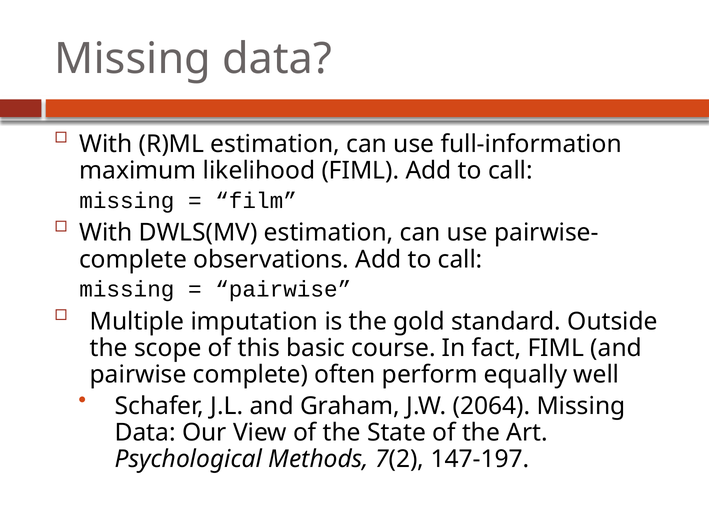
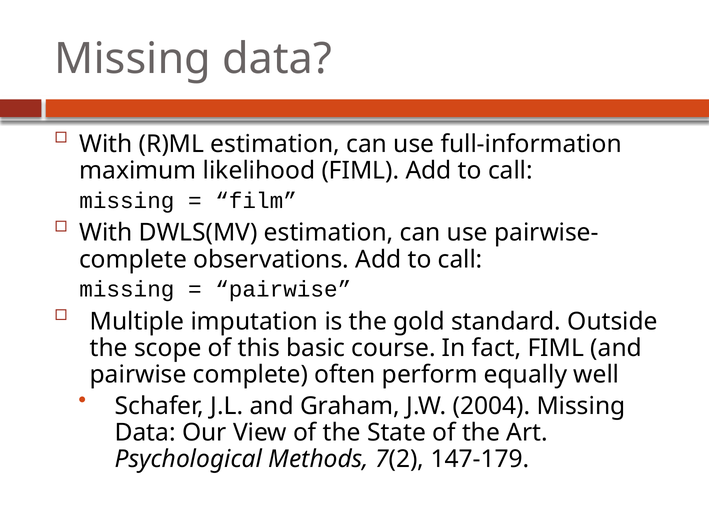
2064: 2064 -> 2004 (492, 406)
147-197: 147-197 -> 147-179 (480, 459)
